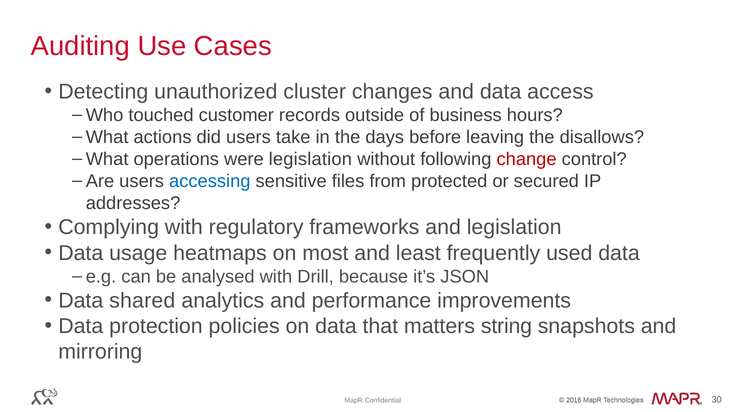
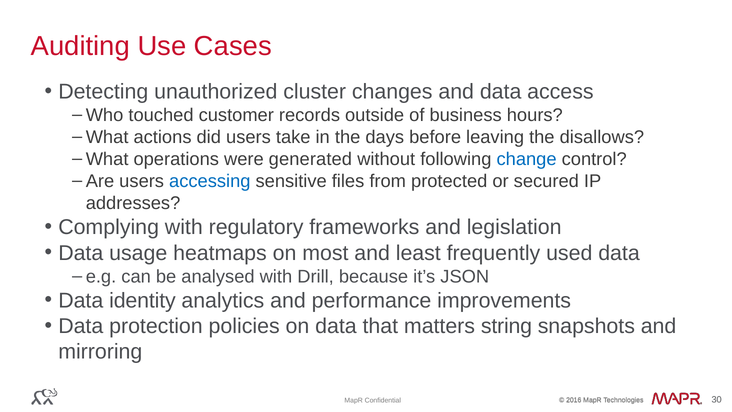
were legislation: legislation -> generated (310, 159)
change colour: red -> blue (527, 159)
shared: shared -> identity (142, 300)
